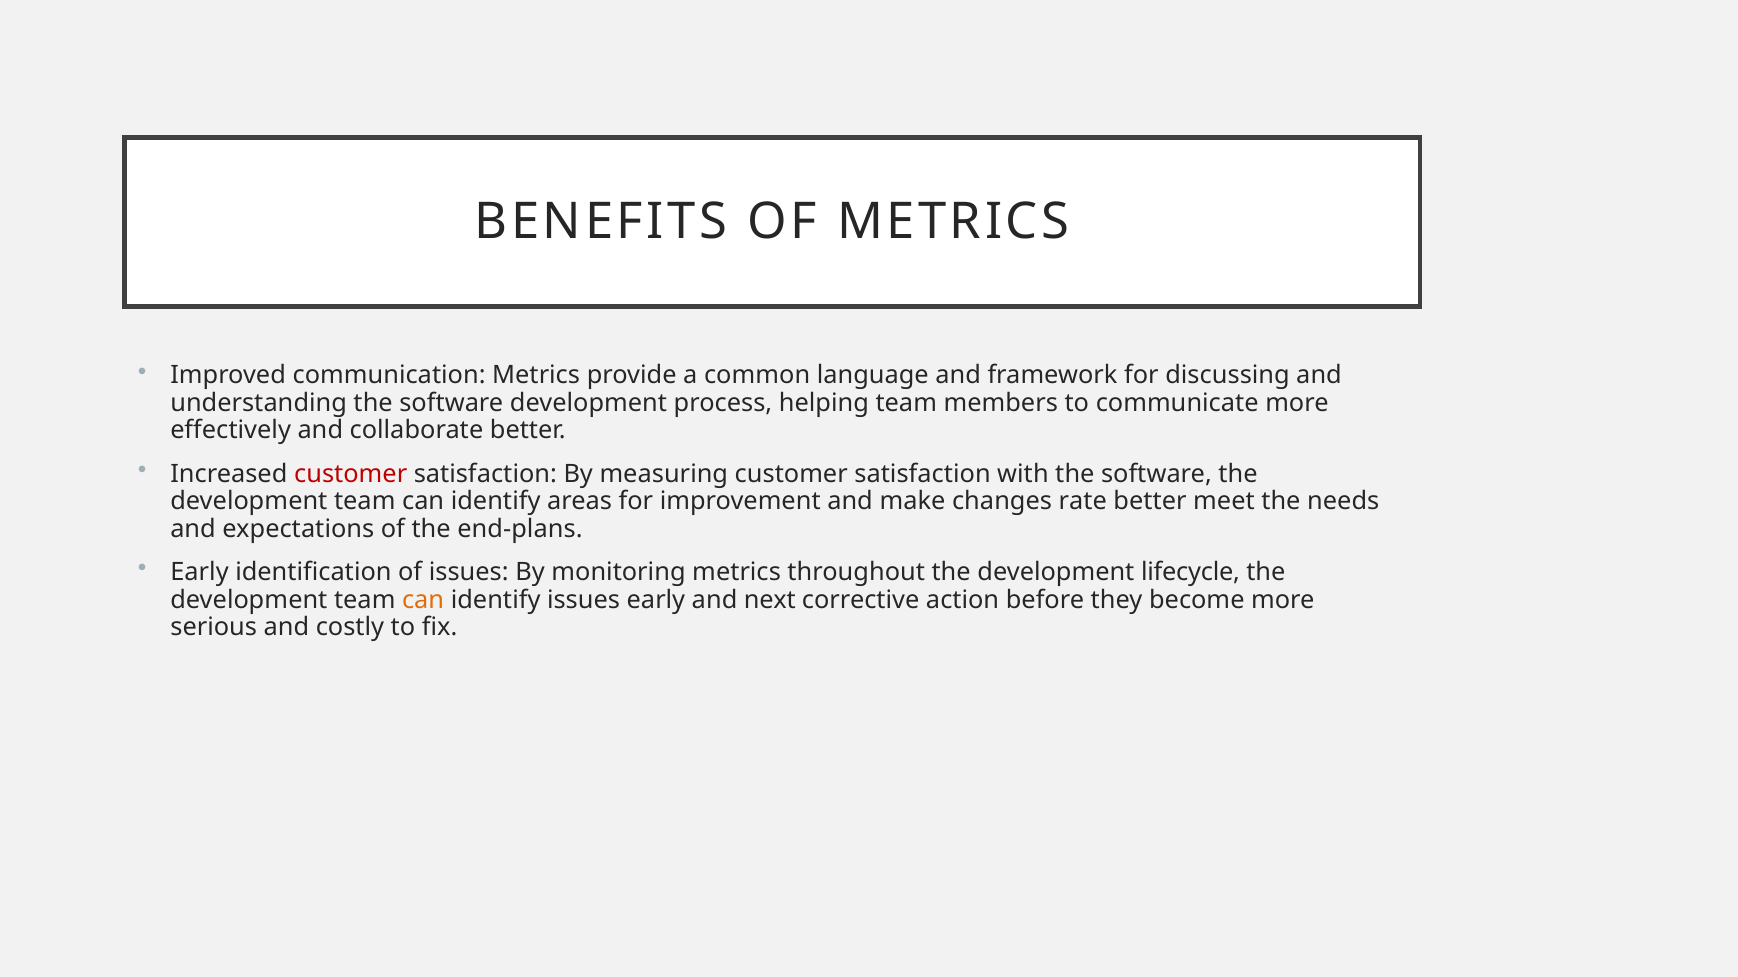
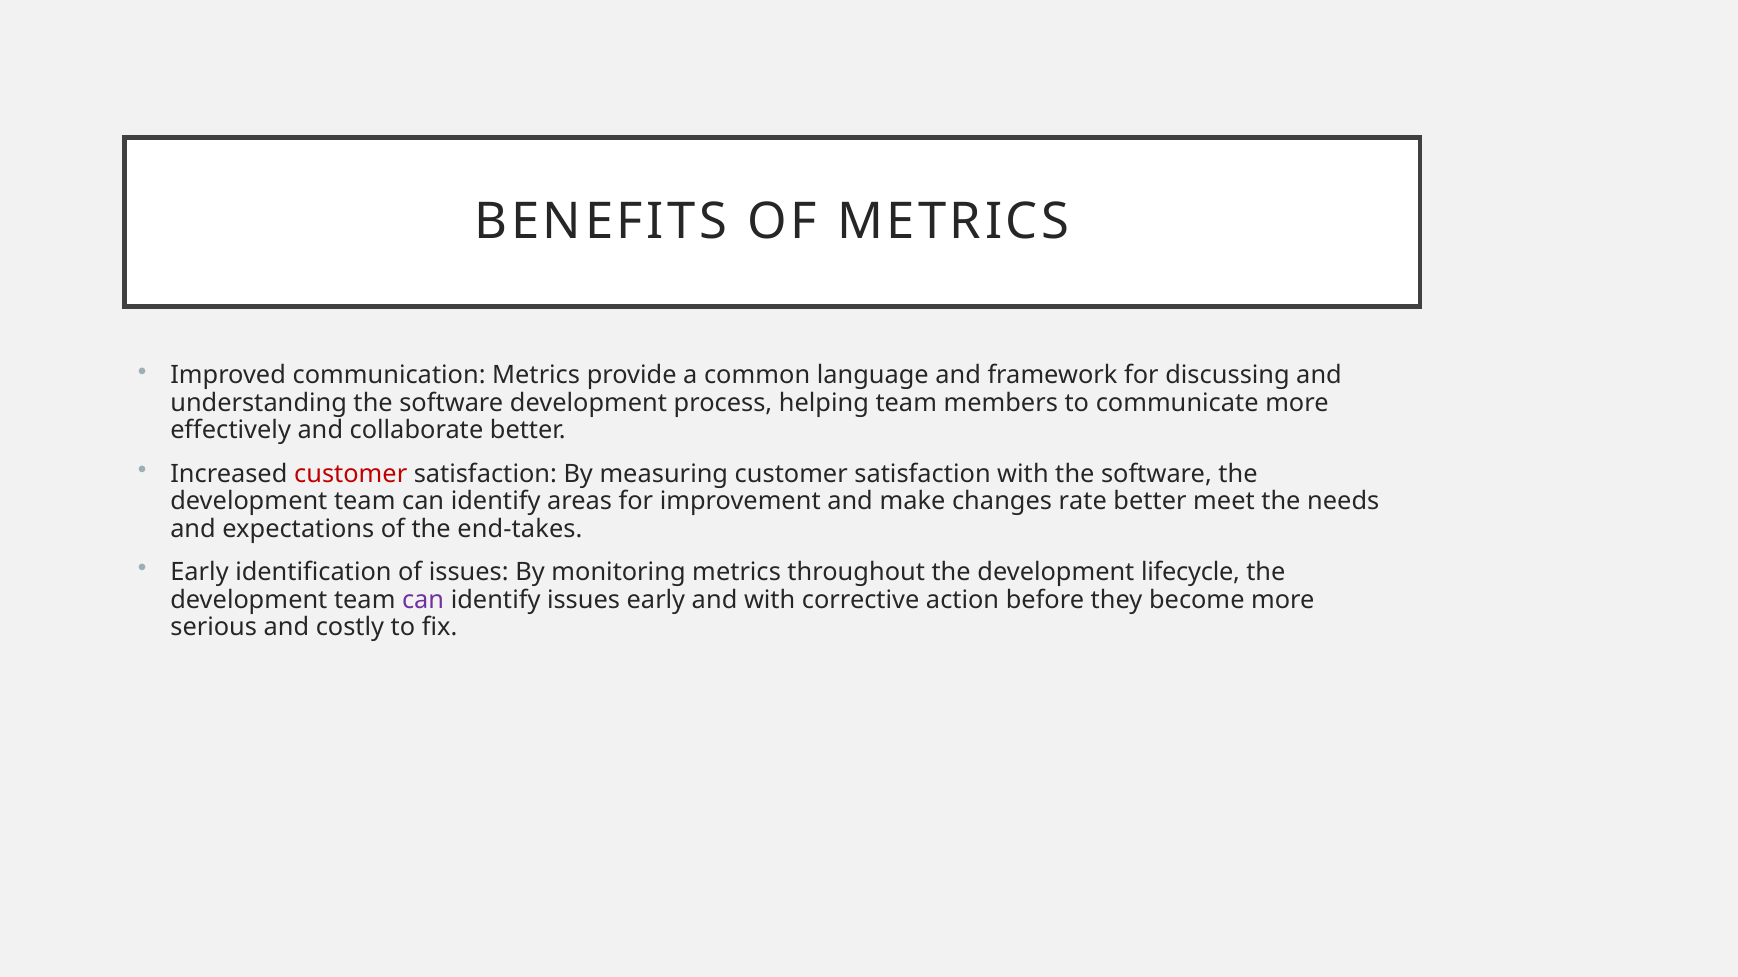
end-plans: end-plans -> end-takes (520, 529)
can colour: orange -> purple (423, 600)
and next: next -> with (770, 600)
